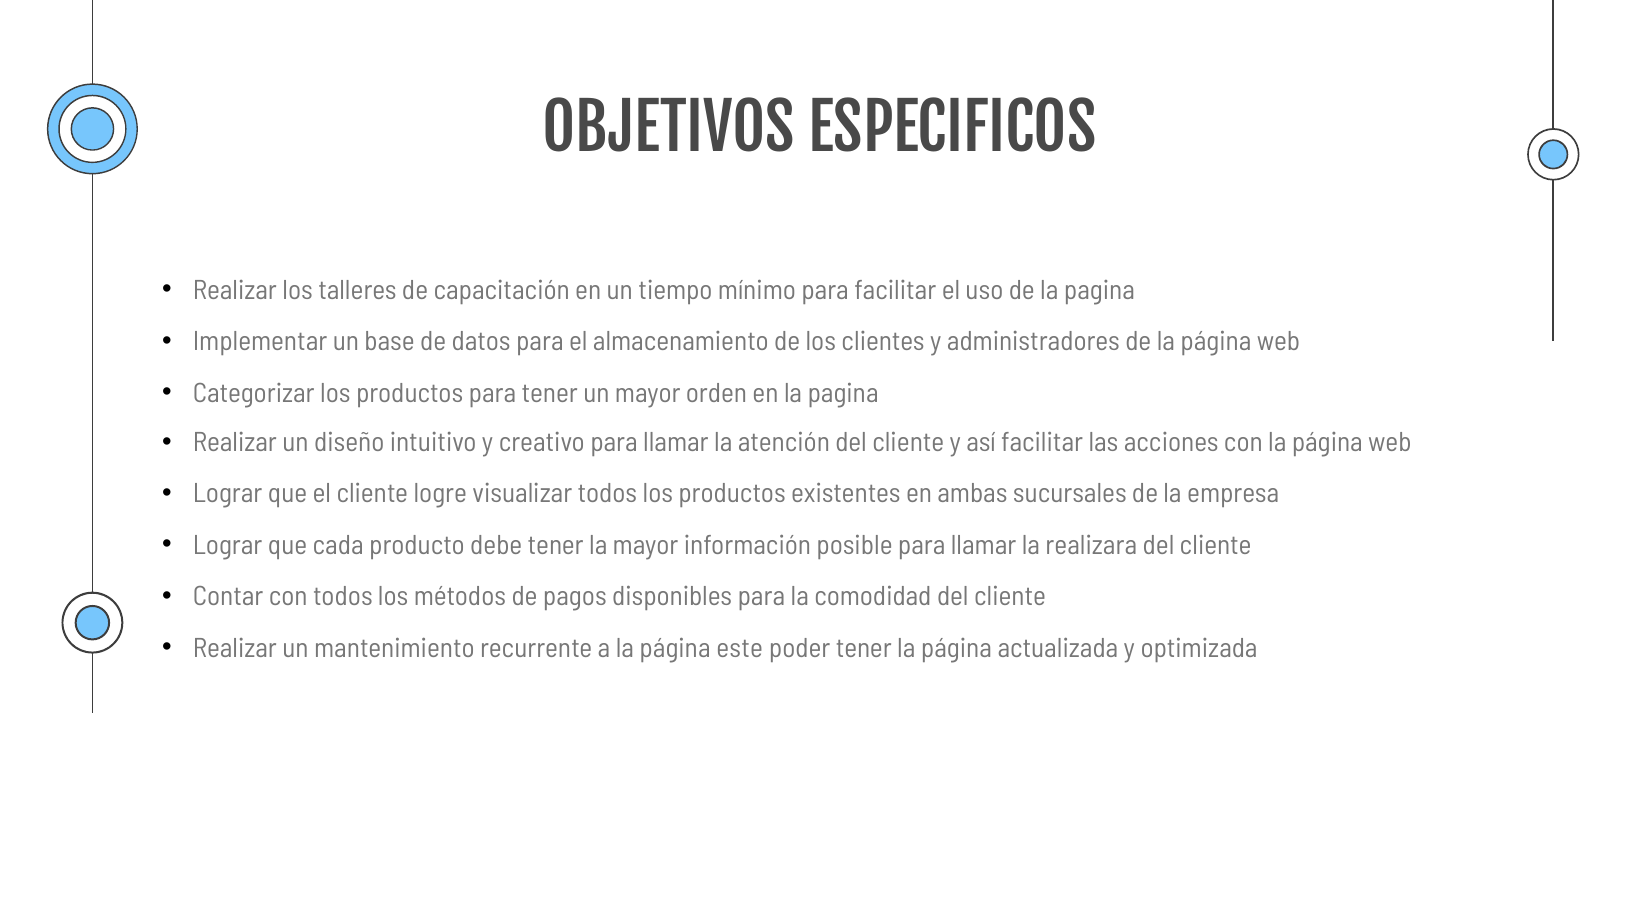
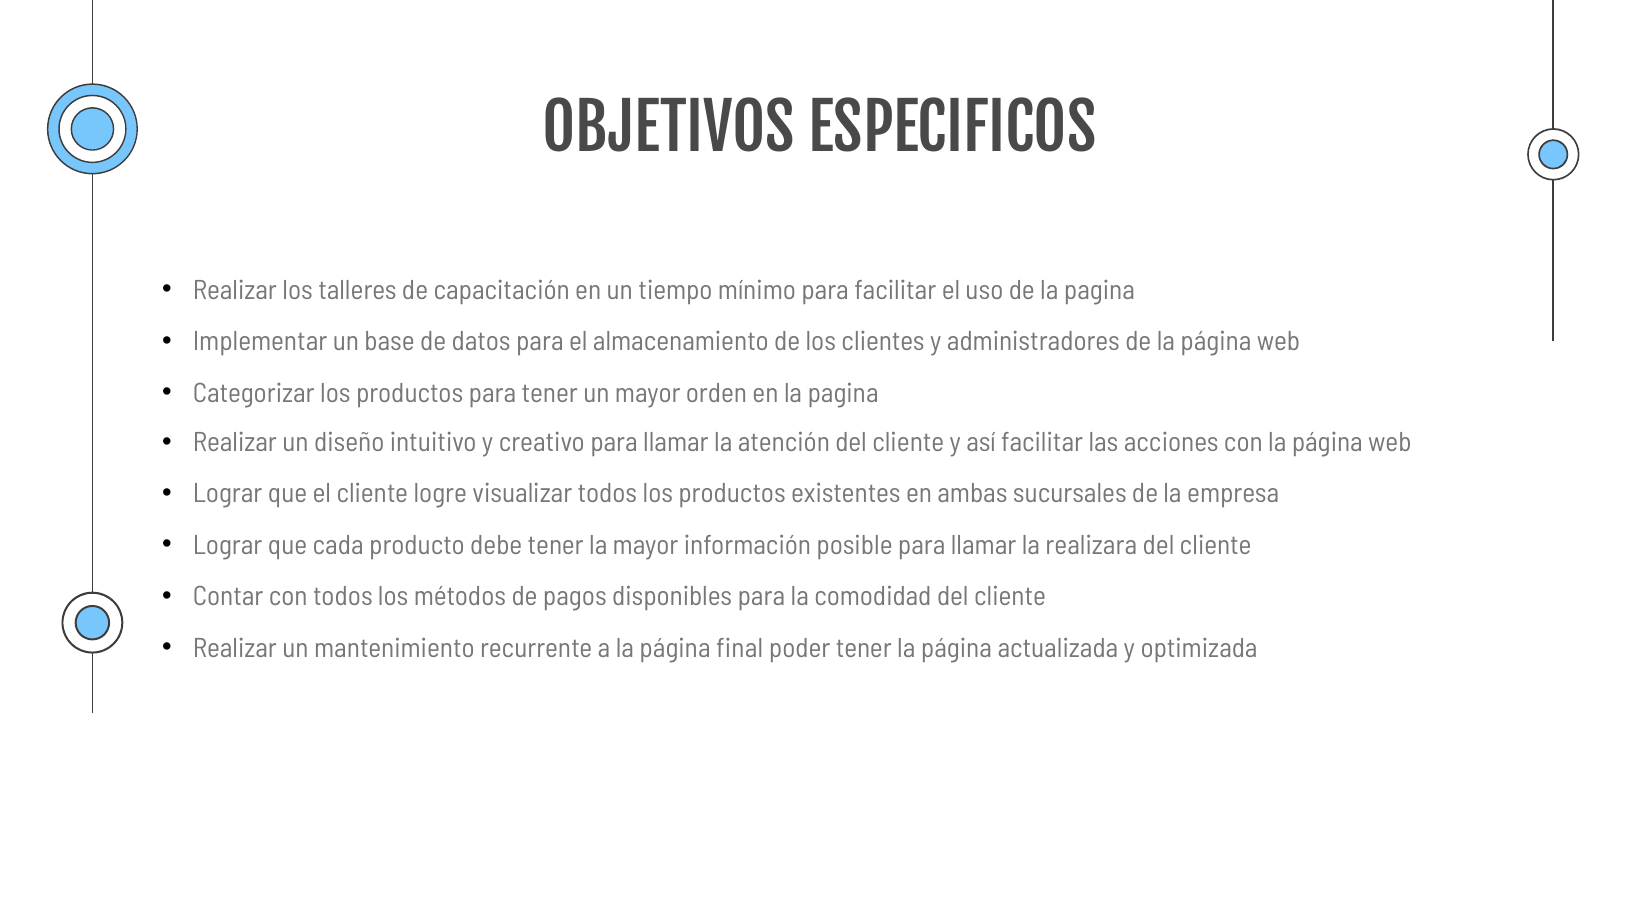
este: este -> final (740, 648)
